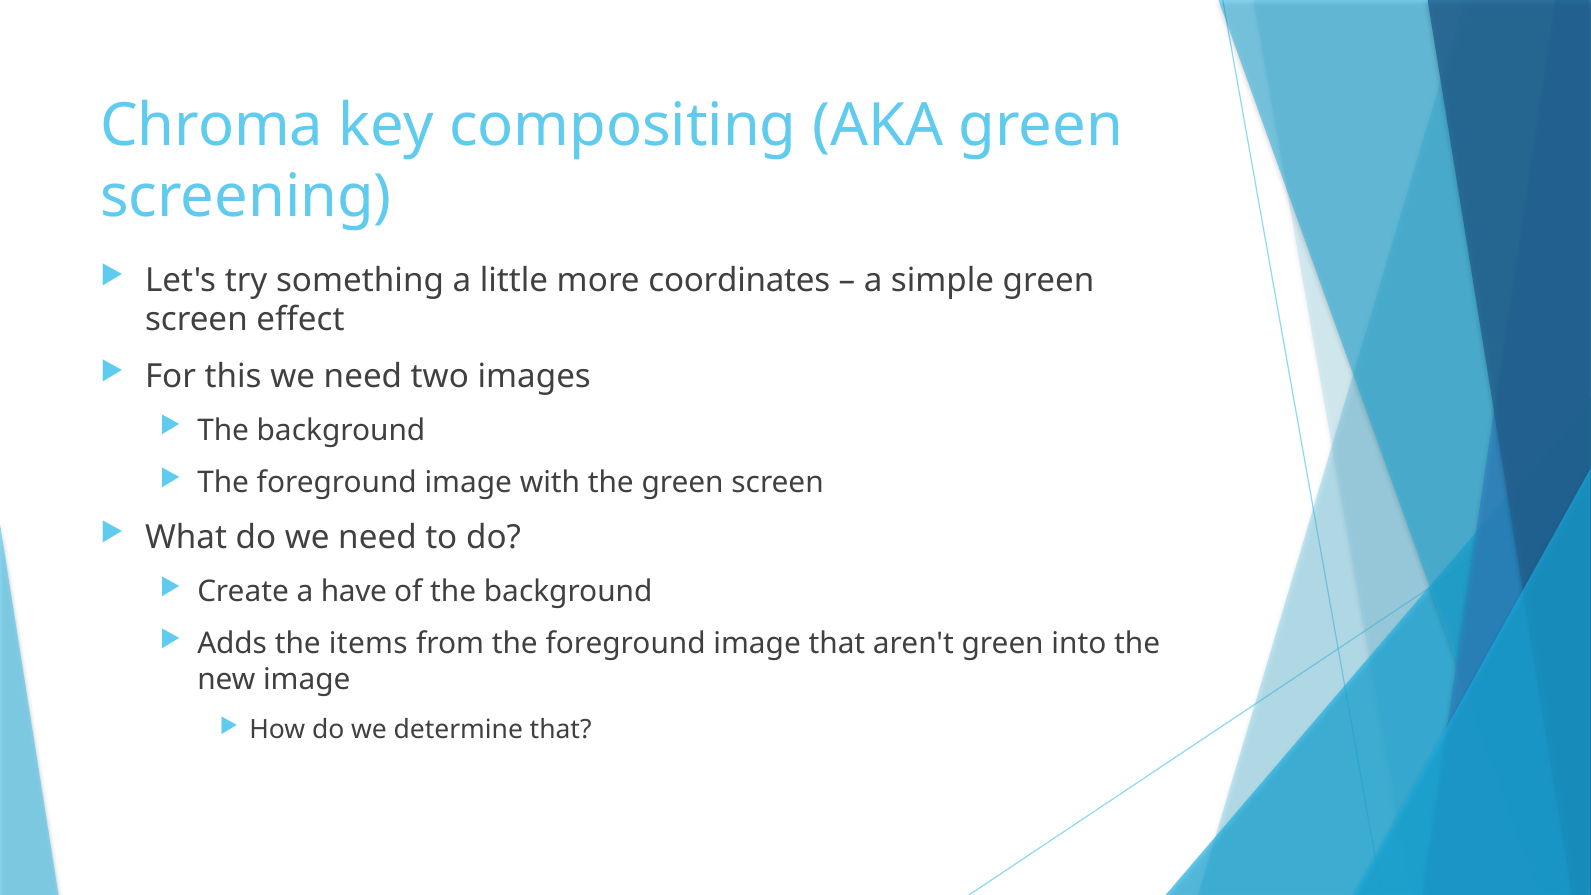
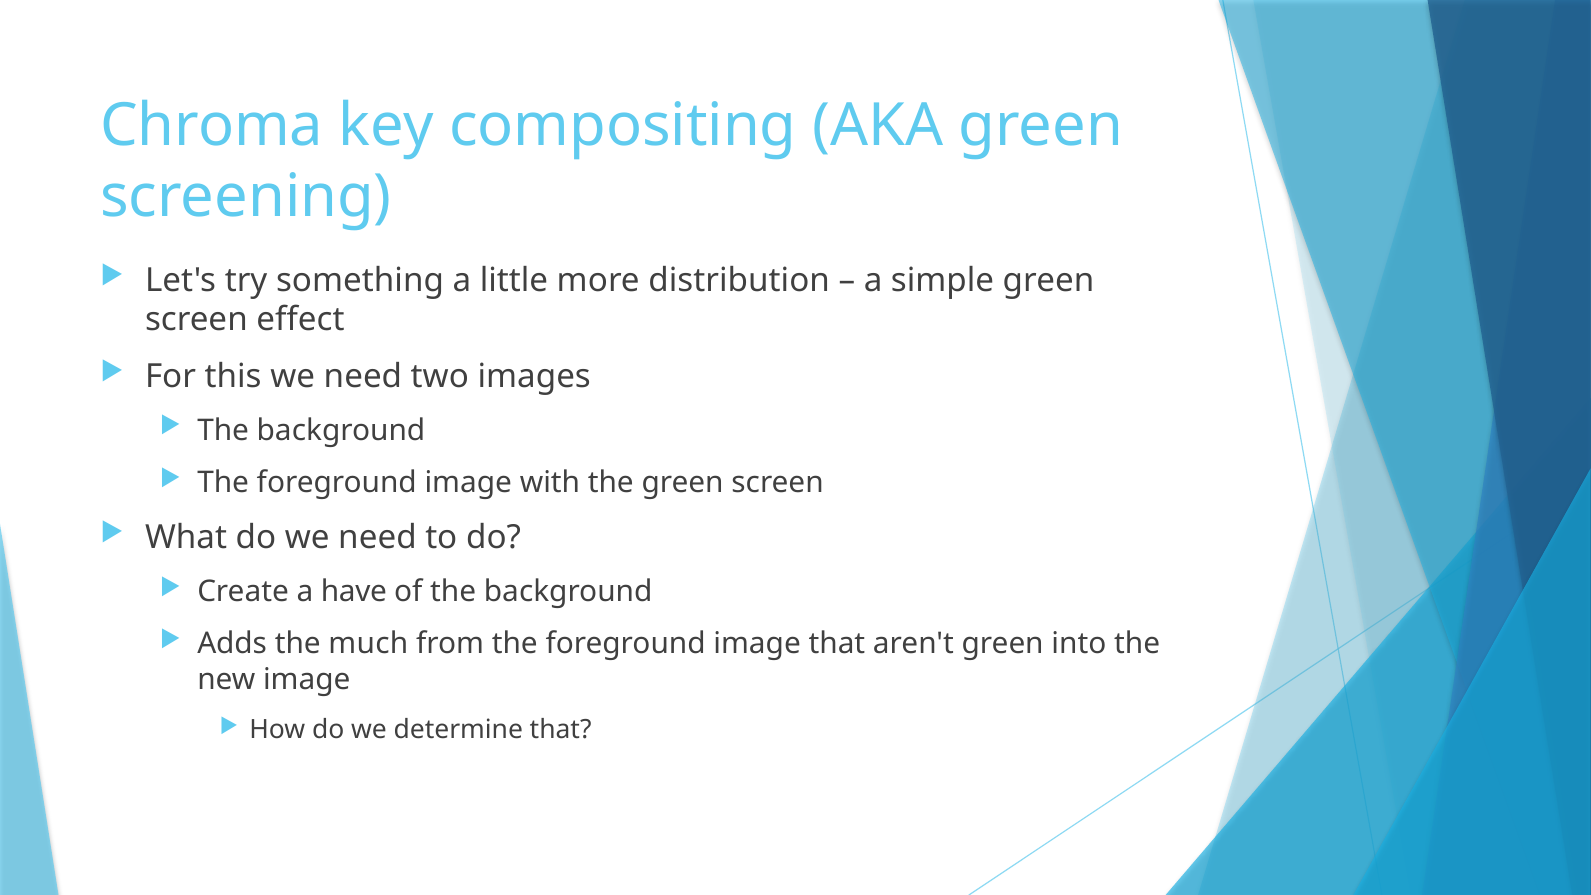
coordinates: coordinates -> distribution (739, 280)
items: items -> much (368, 644)
